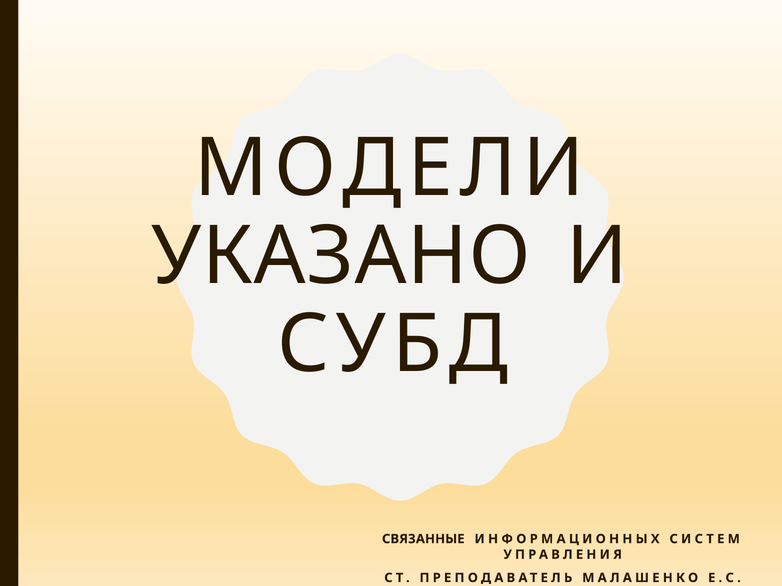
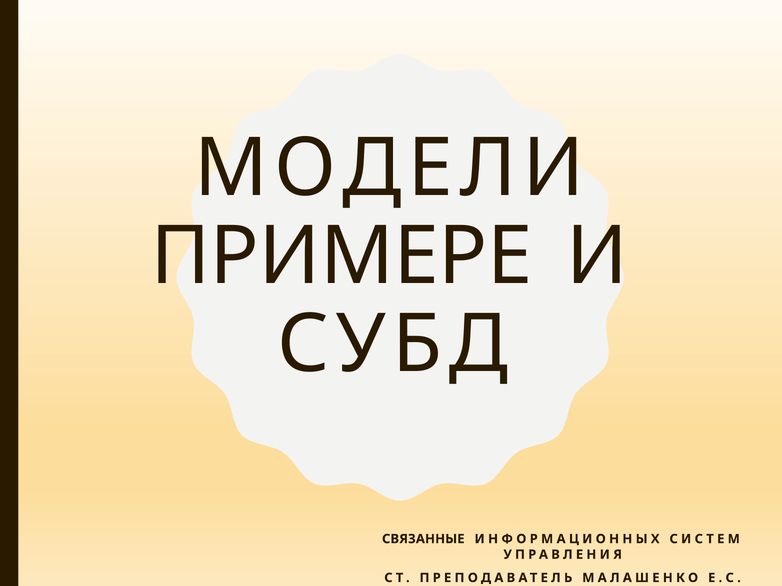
УКАЗАНО: УКАЗАНО -> ПРИМЕРЕ (342, 257)
